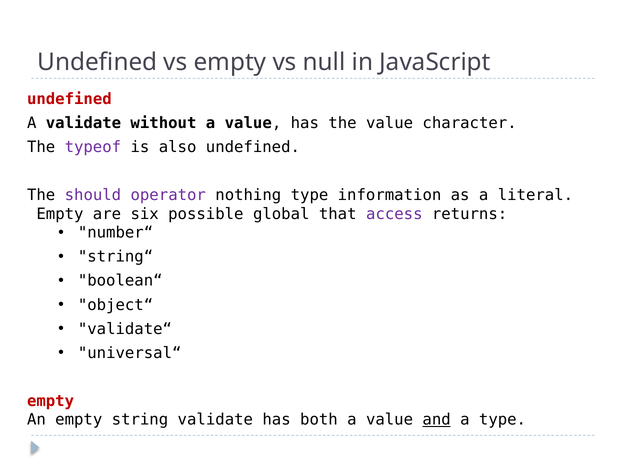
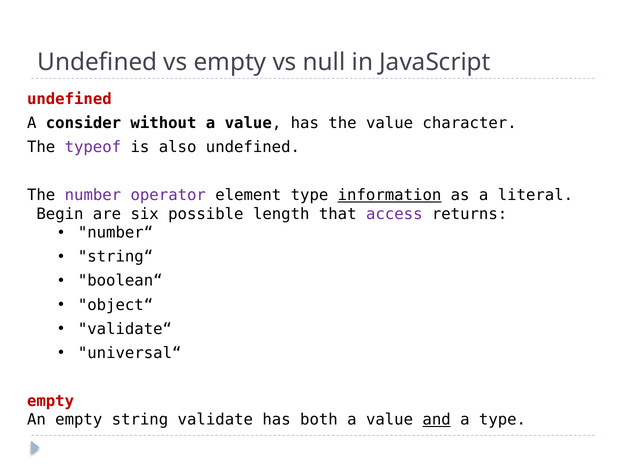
A validate: validate -> consider (83, 123)
should: should -> number (93, 195)
nothing: nothing -> element (248, 195)
information underline: none -> present (390, 195)
Empty: Empty -> Begin (60, 214)
global: global -> length (281, 214)
